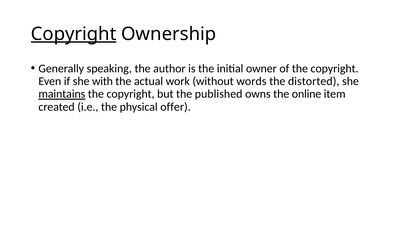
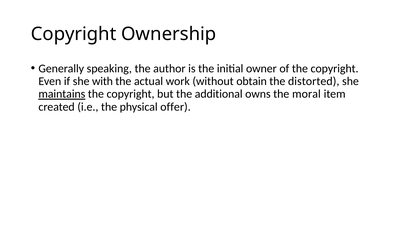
Copyright underline: present -> none (74, 34)
words: words -> obtain (252, 81)
published: published -> additional (219, 94)
online: online -> moral (306, 94)
